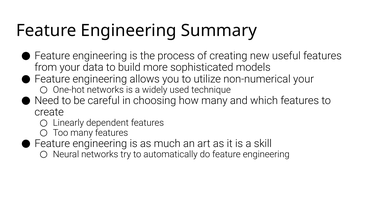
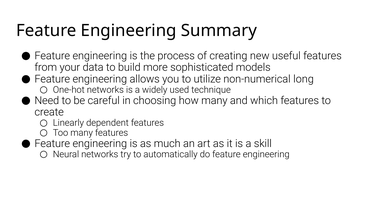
non-numerical your: your -> long (304, 79)
